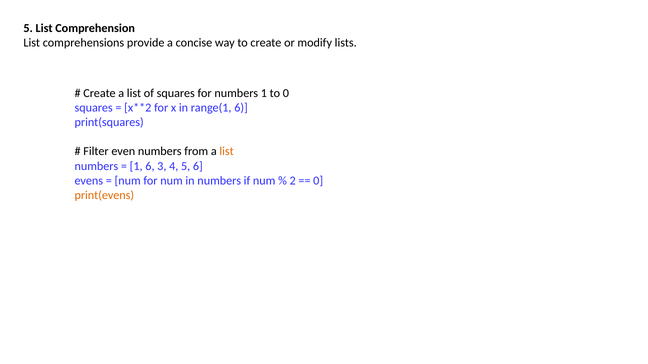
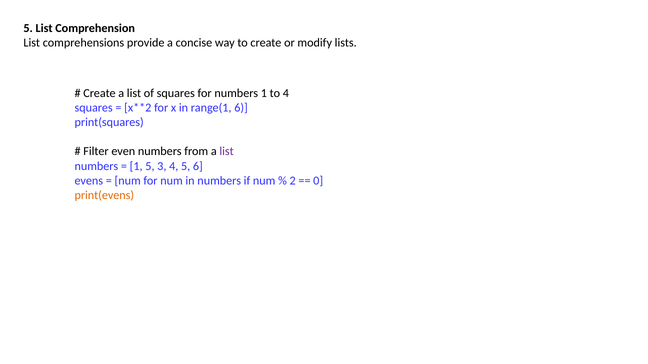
to 0: 0 -> 4 (286, 93)
list colour: orange -> purple (227, 152)
1 6: 6 -> 5 (150, 166)
